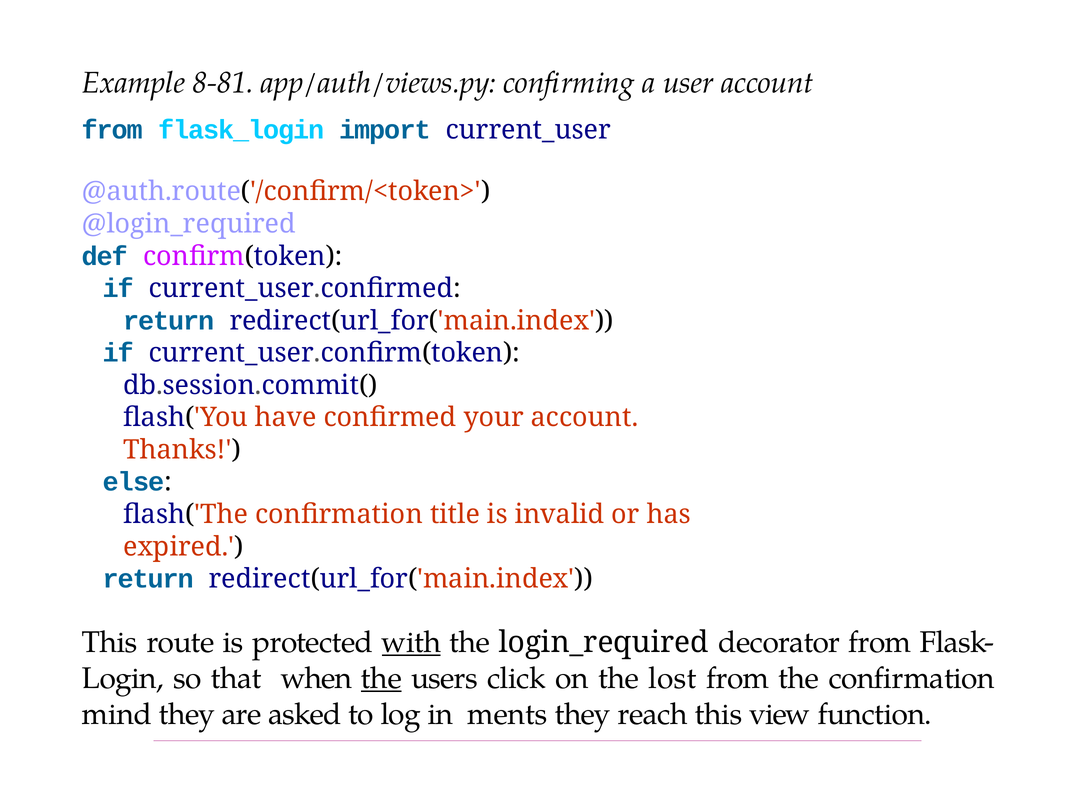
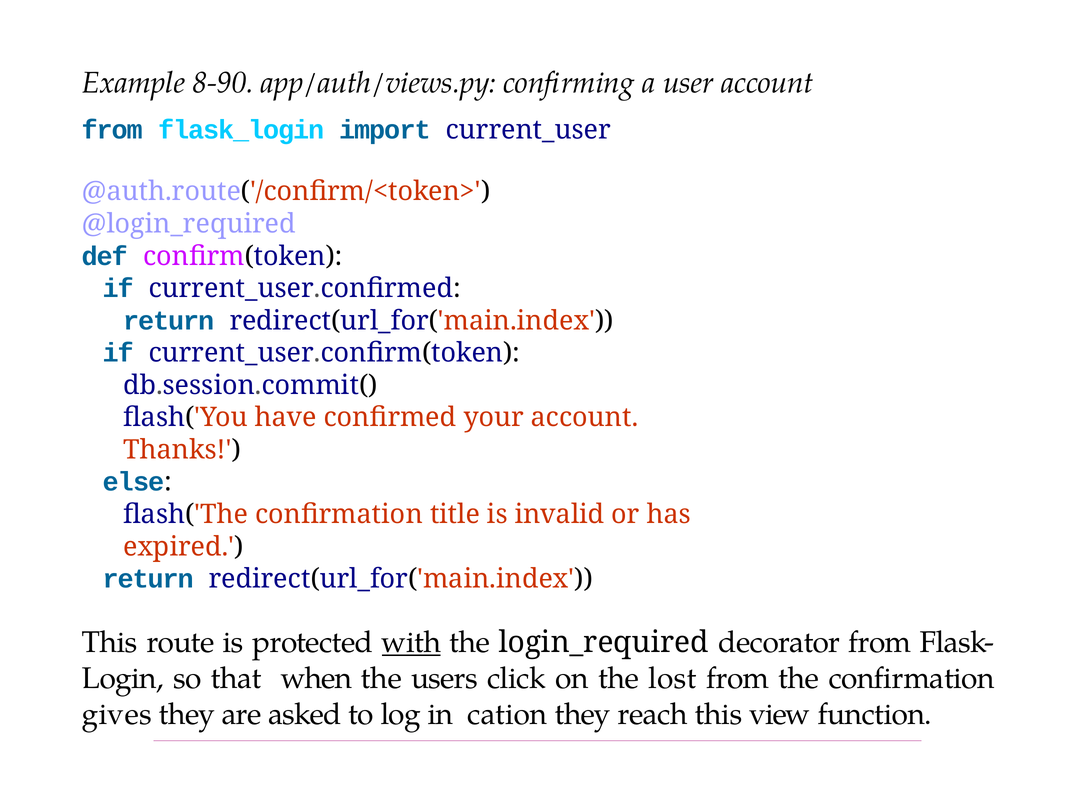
8-81: 8-81 -> 8-90 (223, 83)
the underline: present -> none (381, 678)
mind: mind -> gives (117, 714)
ments: ments -> cation (507, 714)
